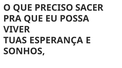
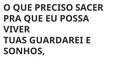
ESPERANÇA: ESPERANÇA -> GUARDAREI (56, 41)
